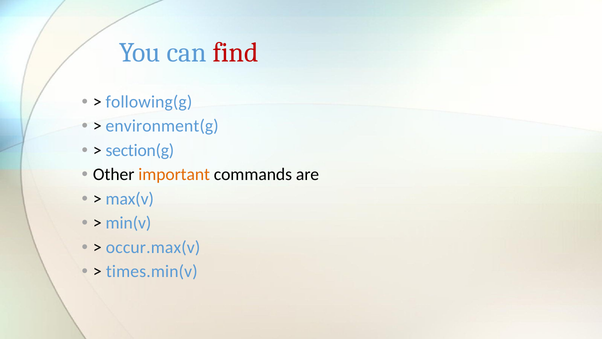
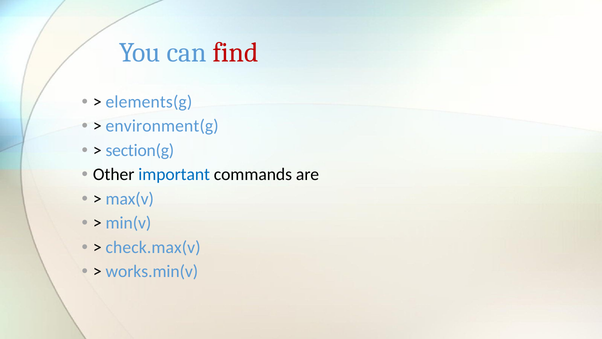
following(g: following(g -> elements(g (149, 102)
important colour: orange -> blue (174, 174)
occur.max(v: occur.max(v -> check.max(v (153, 247)
times.min(v: times.min(v -> works.min(v (152, 271)
